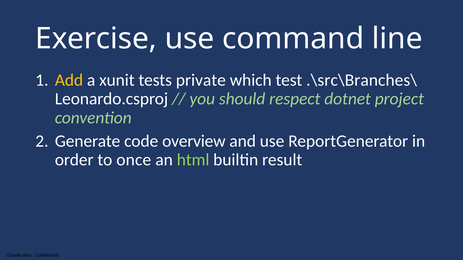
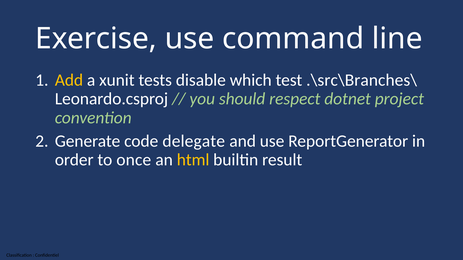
private: private -> disable (201, 80)
overview: overview -> delegate (194, 141)
html colour: light green -> yellow (193, 160)
